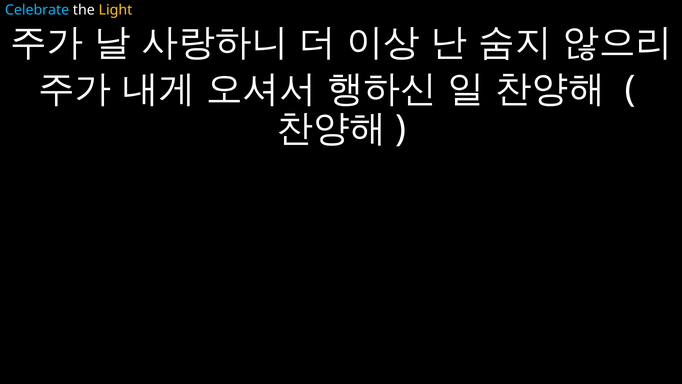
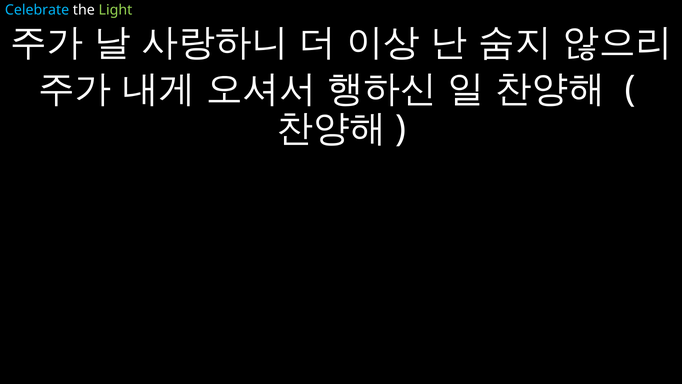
Light colour: yellow -> light green (115, 10)
